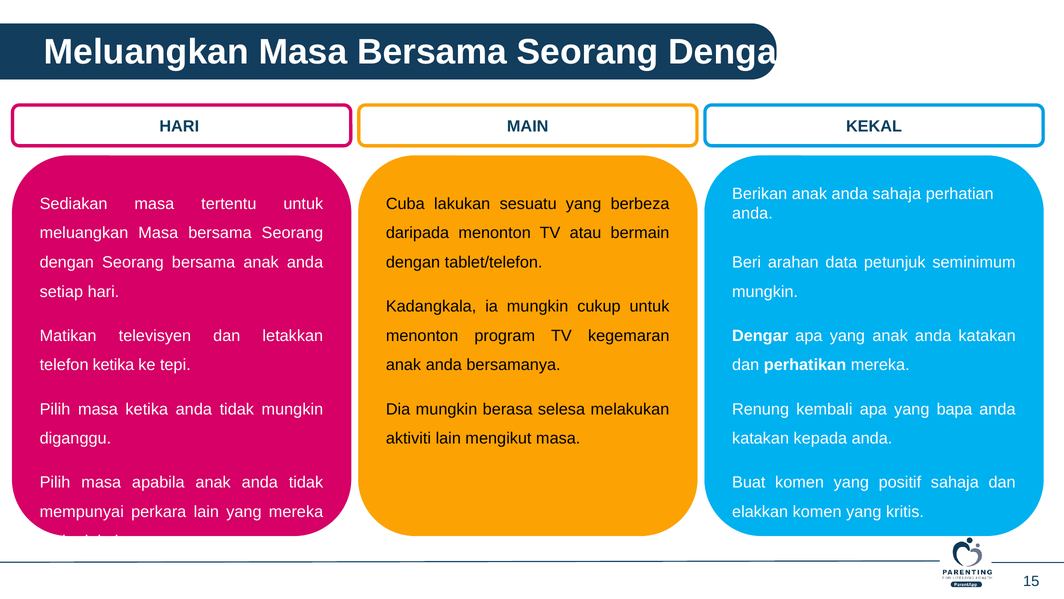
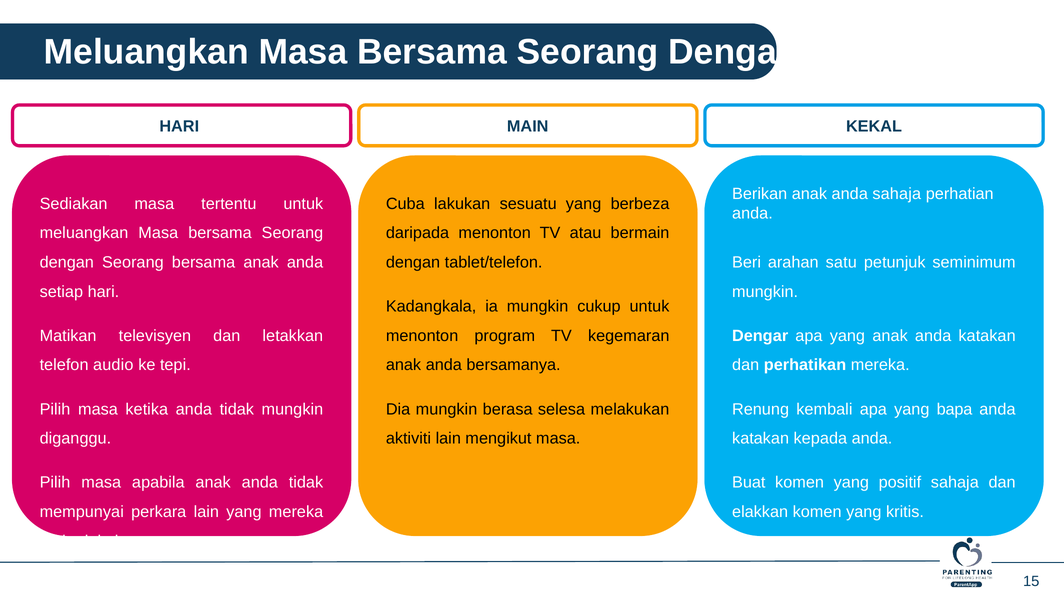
data: data -> satu (841, 262)
telefon ketika: ketika -> audio (113, 365)
